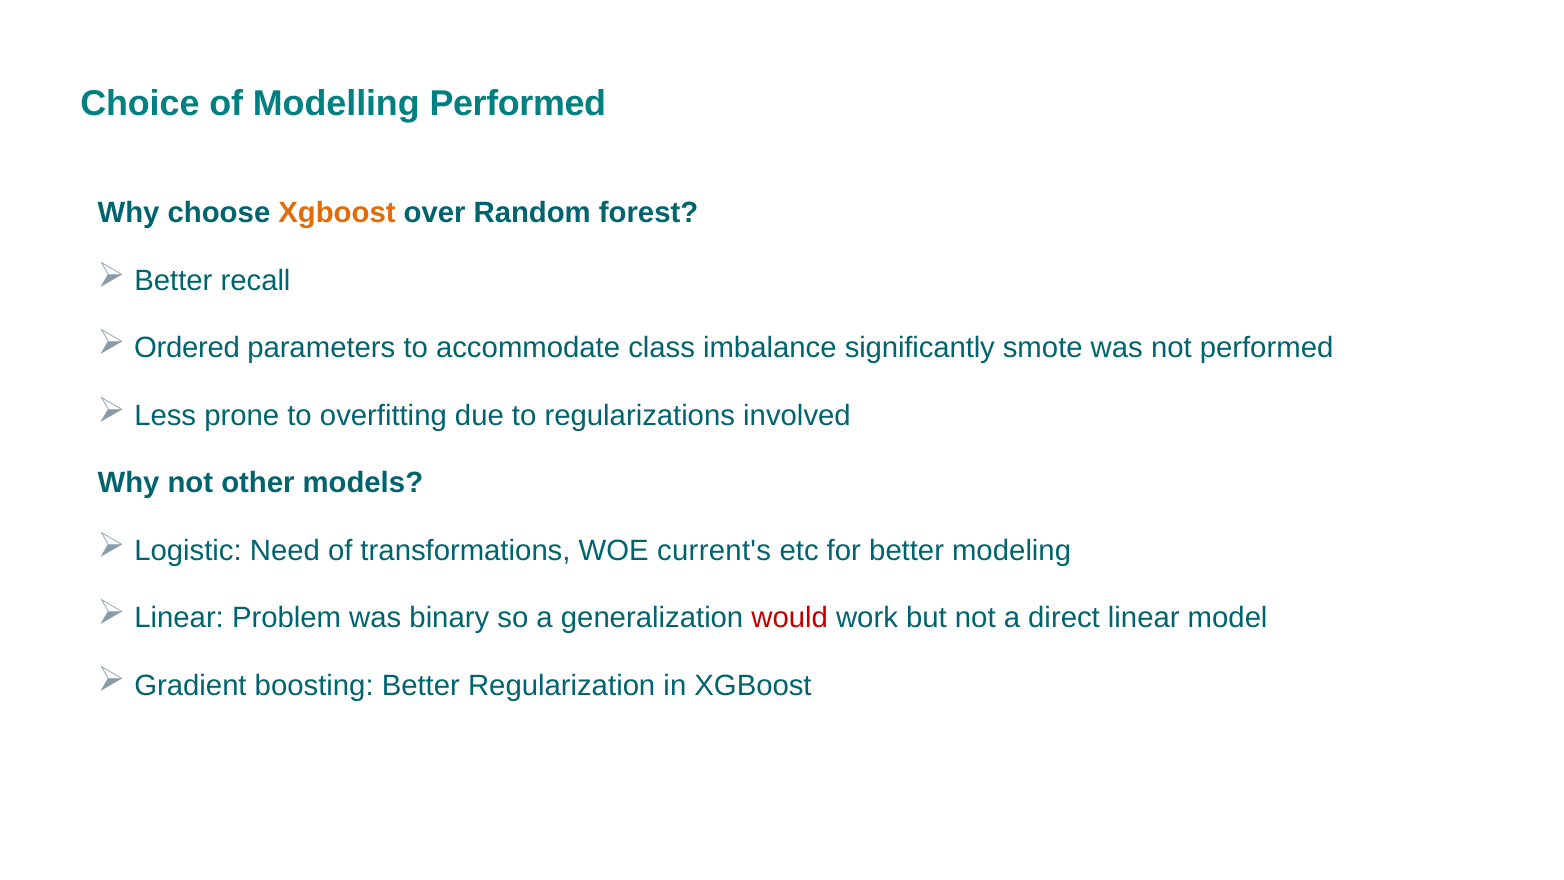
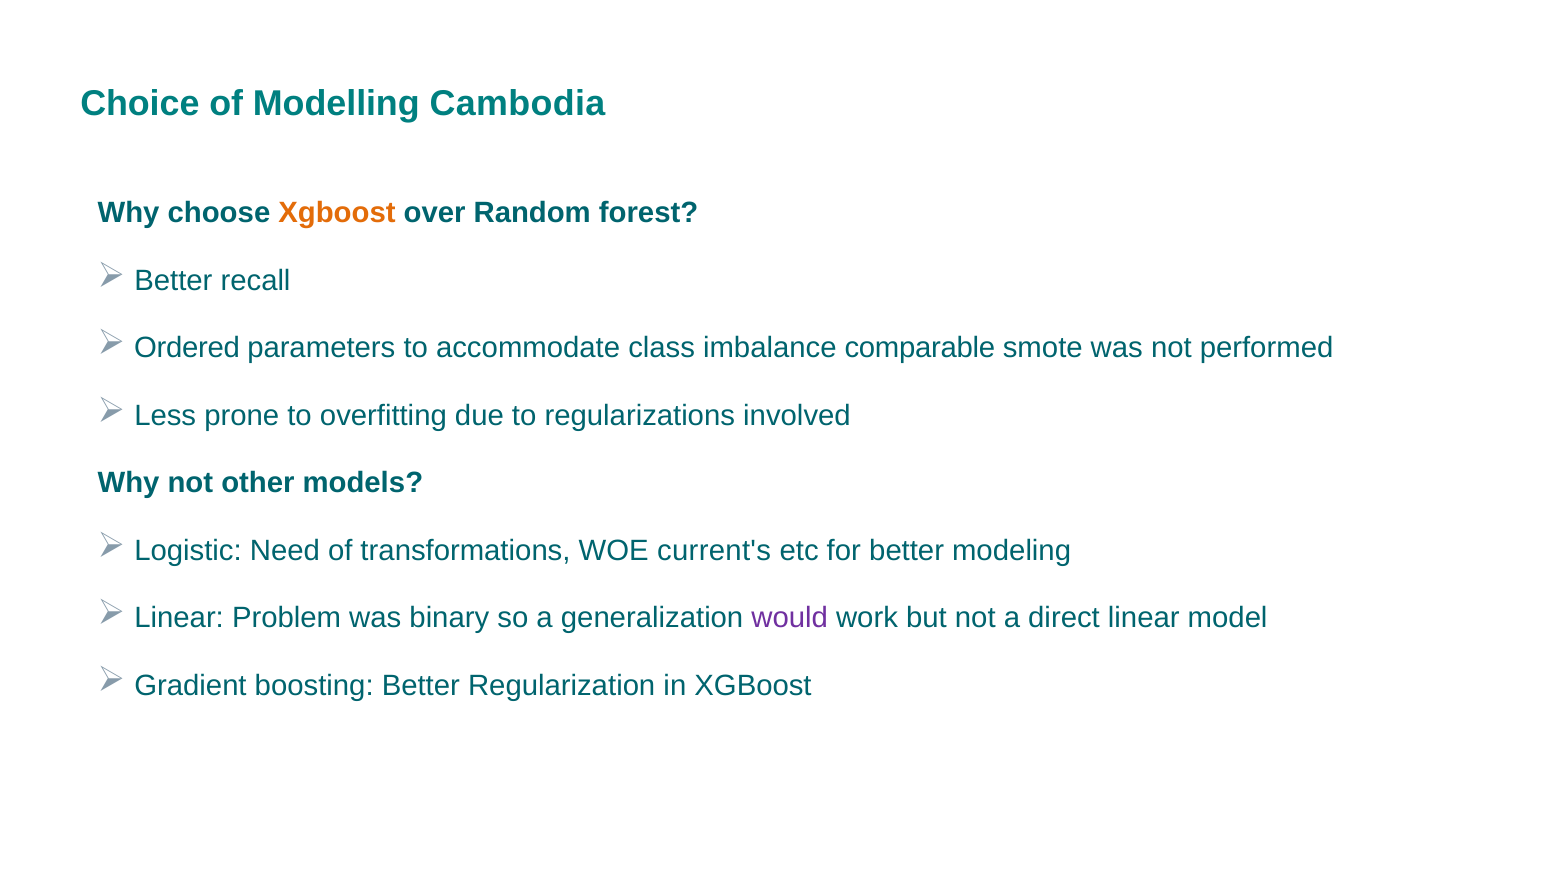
Modelling Performed: Performed -> Cambodia (517, 103)
significantly: significantly -> comparable (920, 348)
would colour: red -> purple (790, 618)
